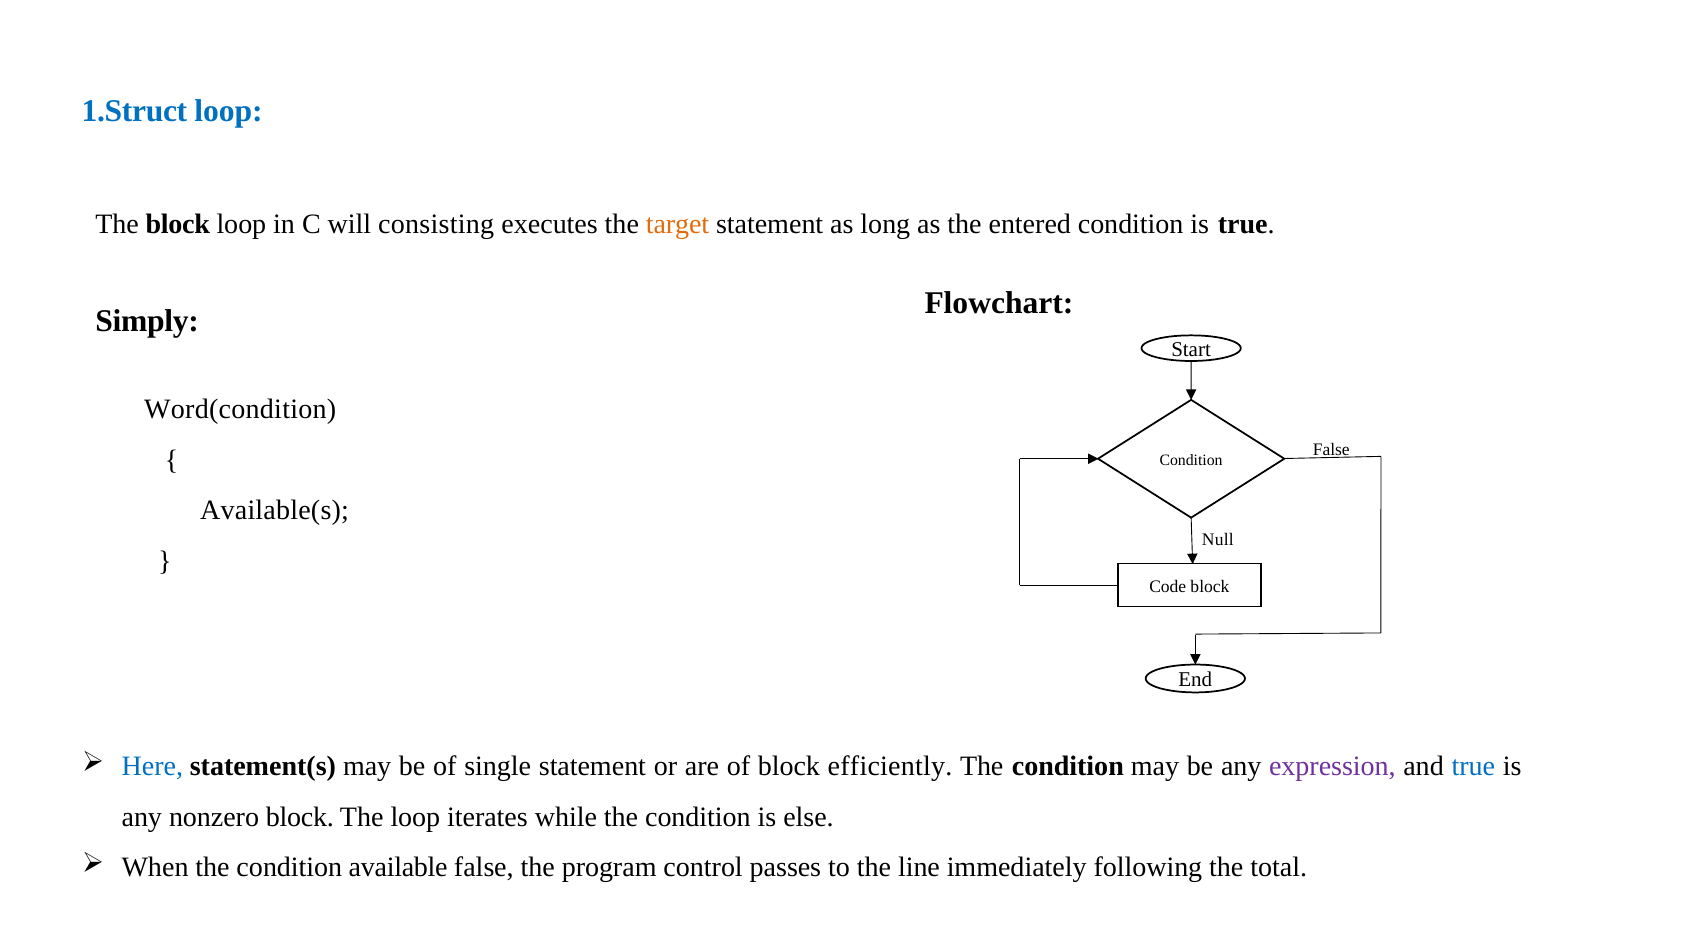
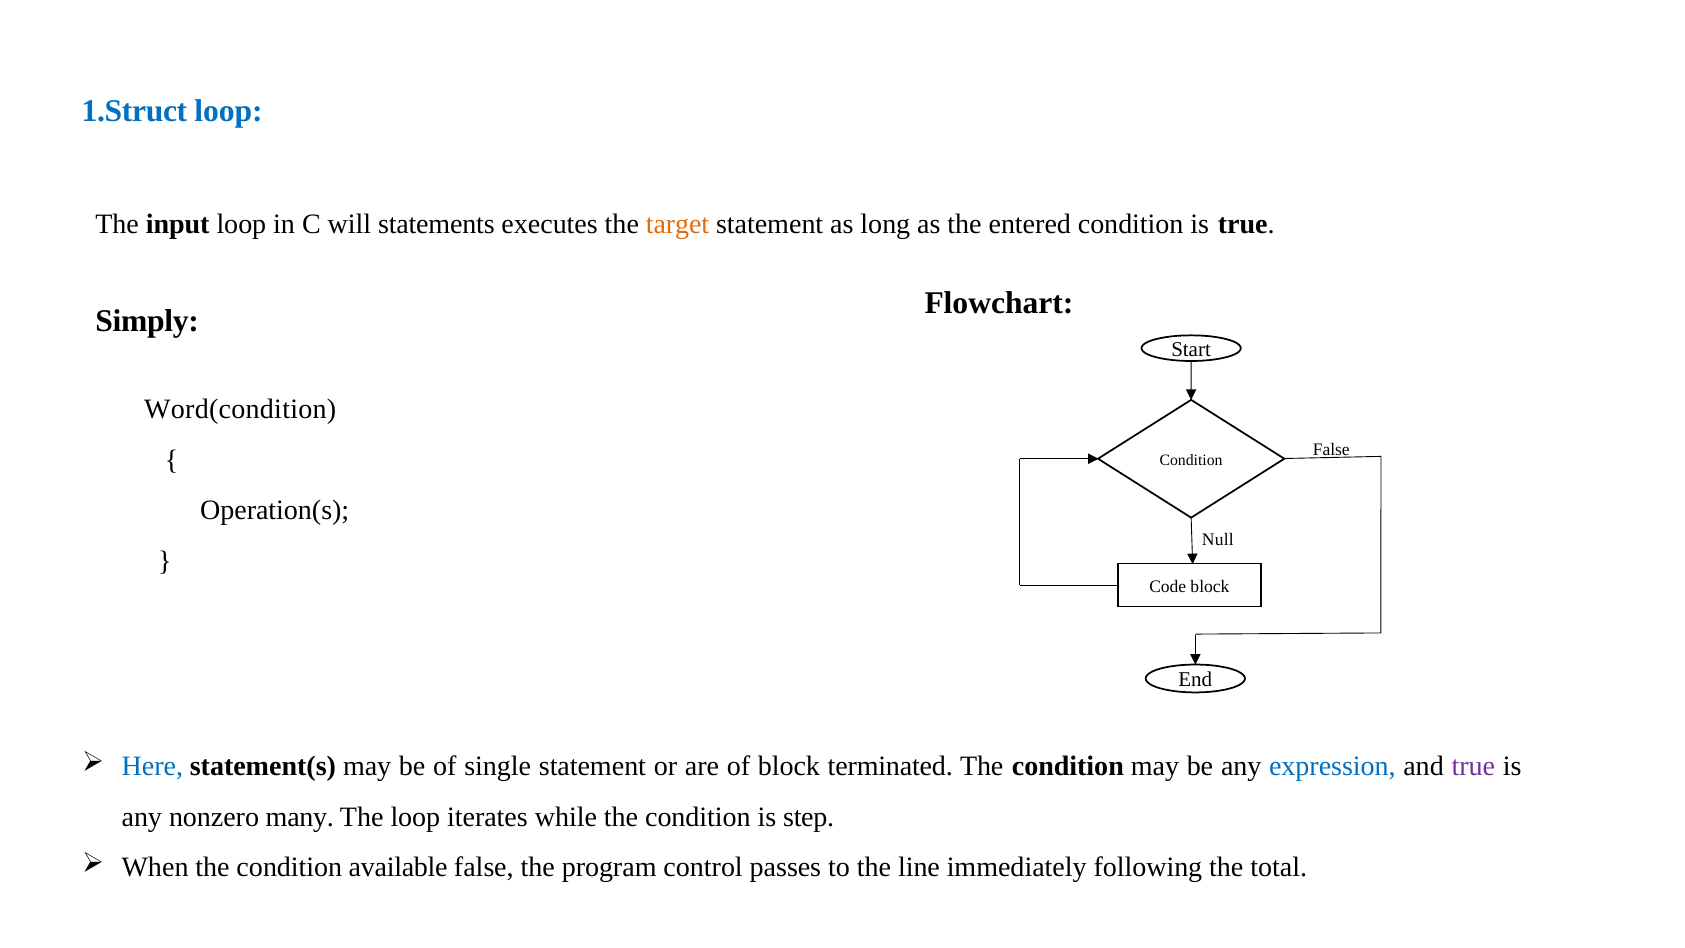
The block: block -> input (178, 224)
consisting: consisting -> statements (436, 224)
Available(s: Available(s -> Operation(s (275, 510)
efficiently: efficiently -> terminated (890, 766)
expression colour: purple -> blue (1332, 766)
true colour: blue -> purple (1473, 766)
nonzero block: block -> many (300, 817)
else: else -> step (809, 817)
